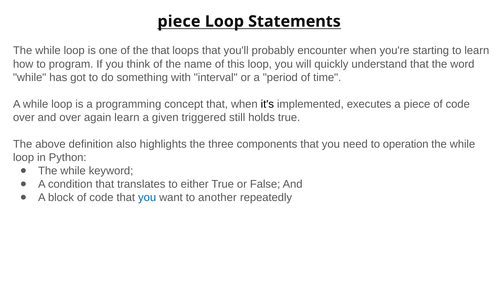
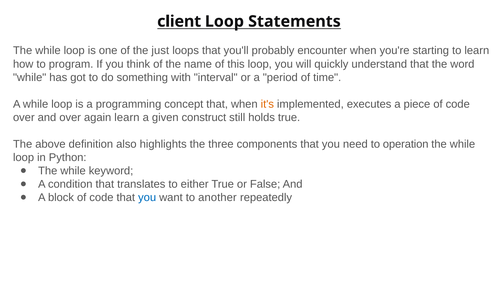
piece: piece -> client (179, 21)
the that: that -> just (160, 51)
it's colour: black -> orange (267, 104)
triggered: triggered -> construct (204, 118)
